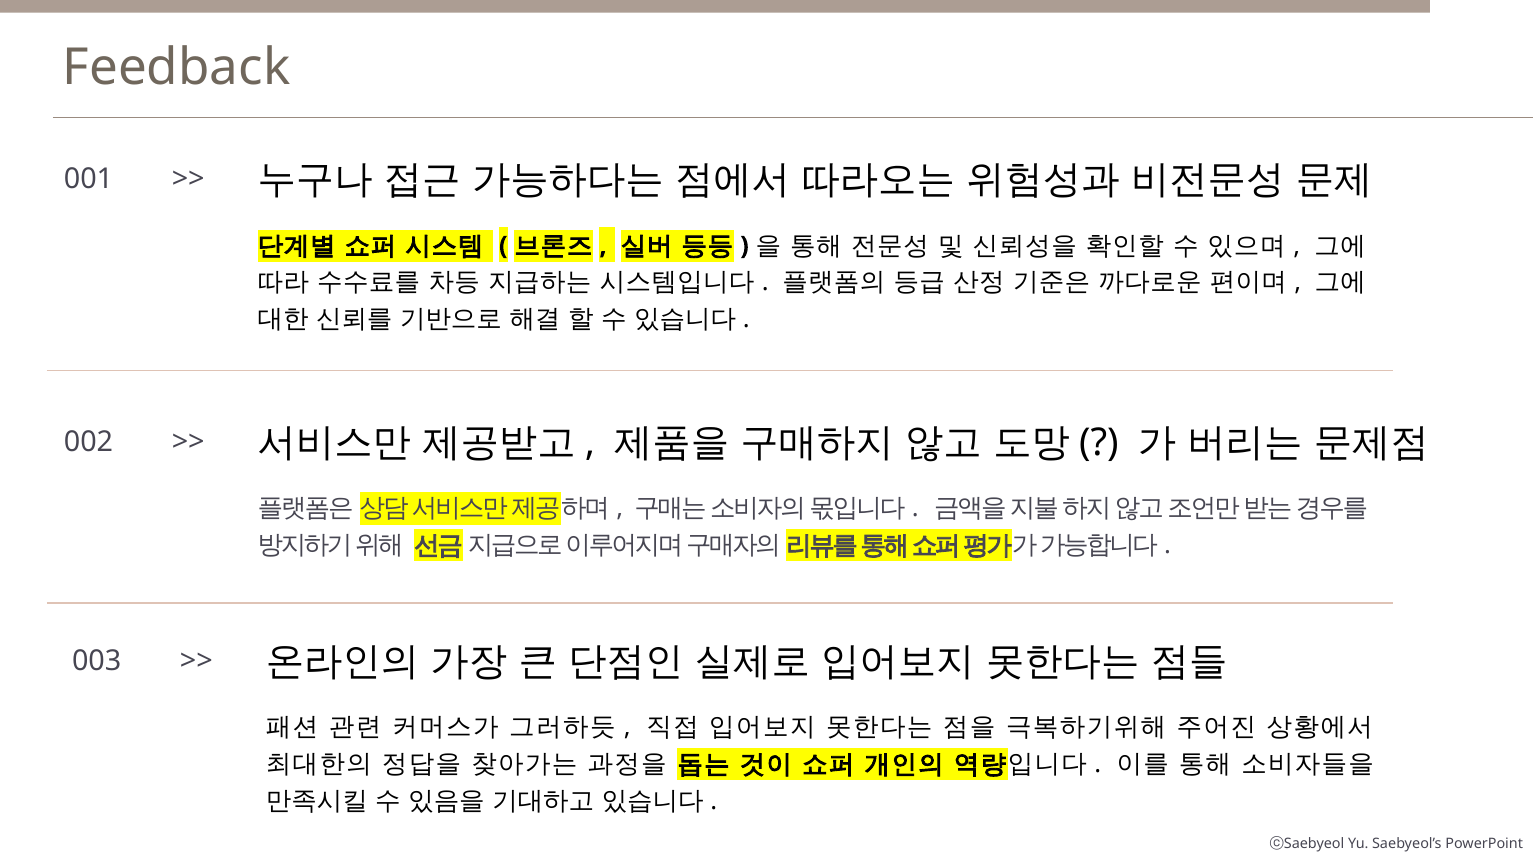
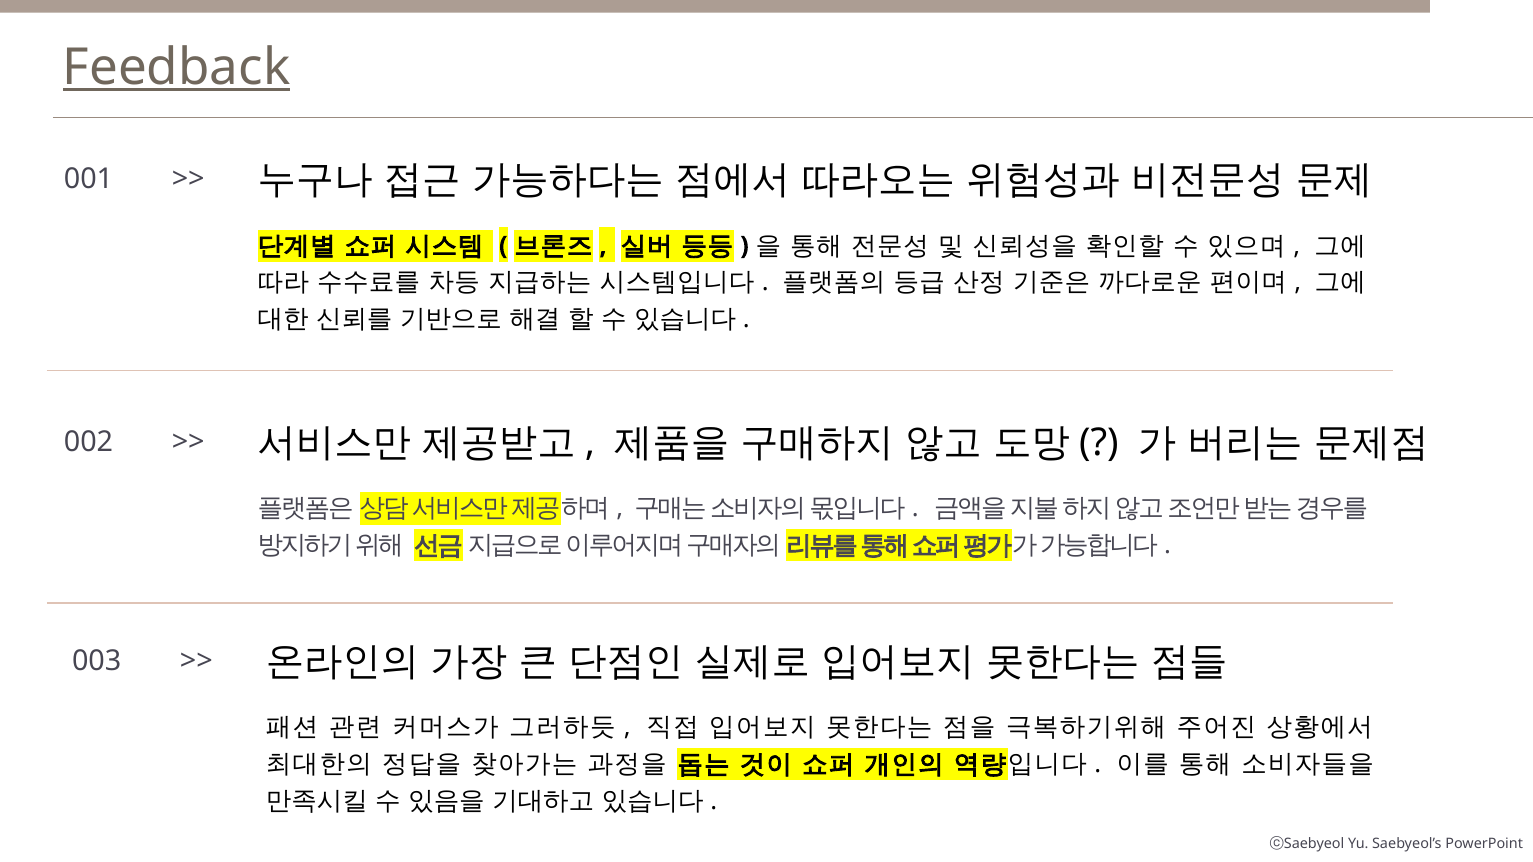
Feedback underline: none -> present (177, 68)
